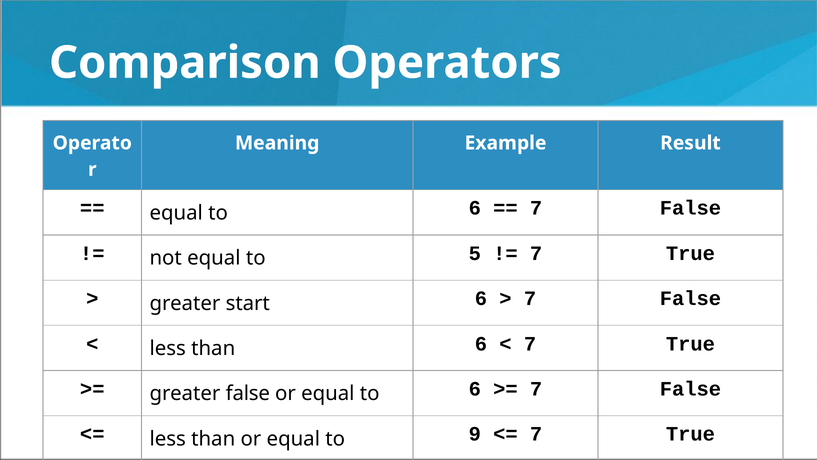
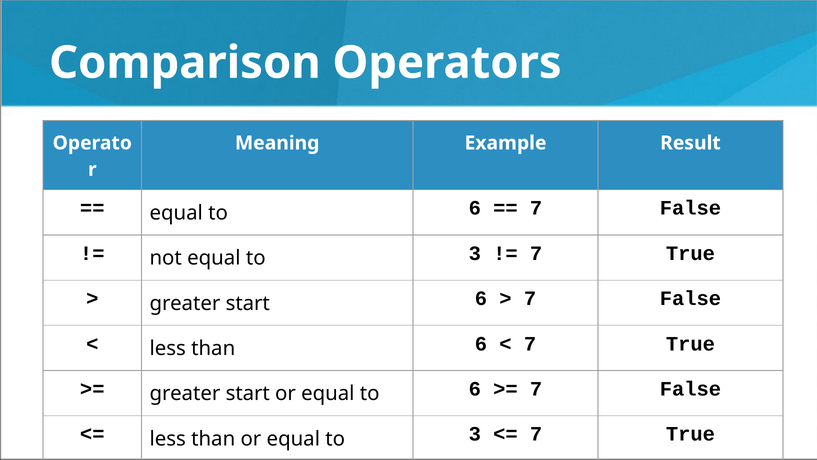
not equal to 5: 5 -> 3 (475, 253)
false: false -> start (248, 393)
or equal to 9: 9 -> 3 (475, 434)
